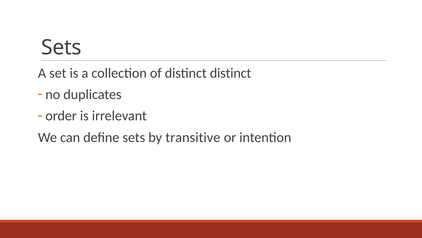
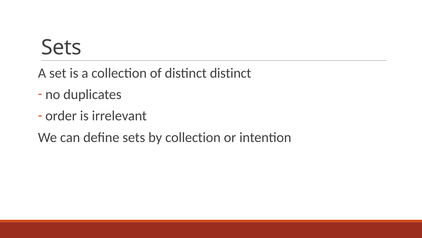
by transitive: transitive -> collection (193, 137)
